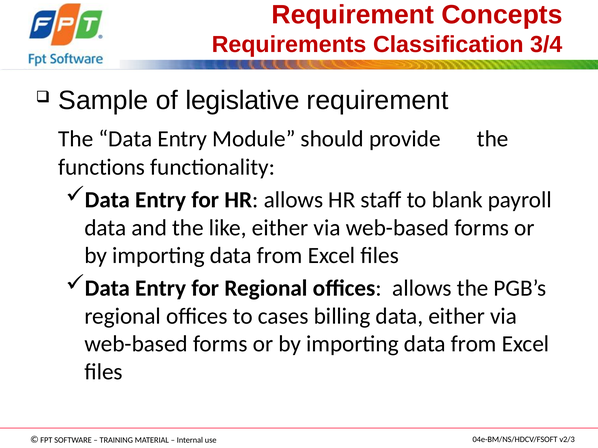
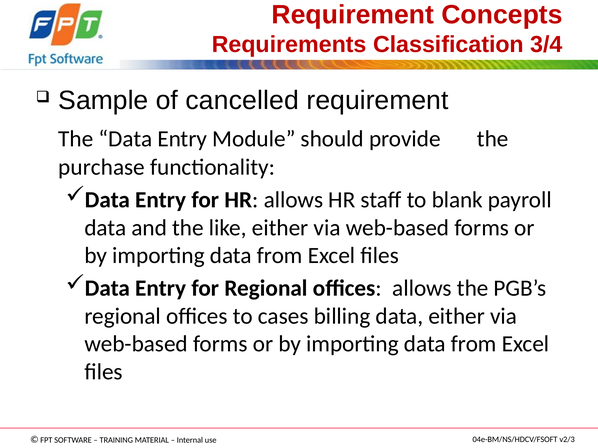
legislative: legislative -> cancelled (242, 101)
functions: functions -> purchase (102, 167)
